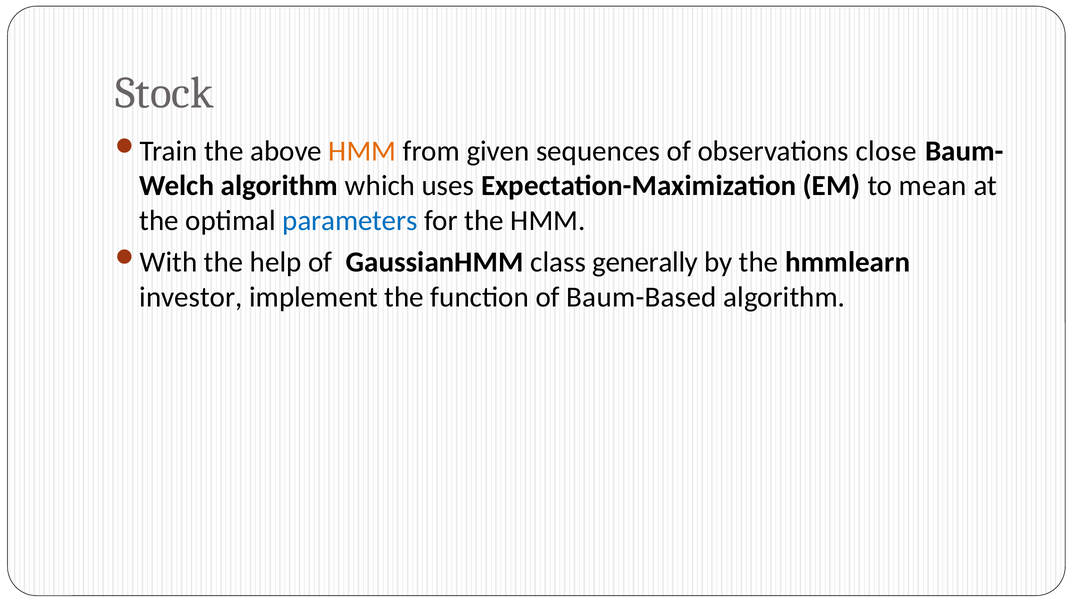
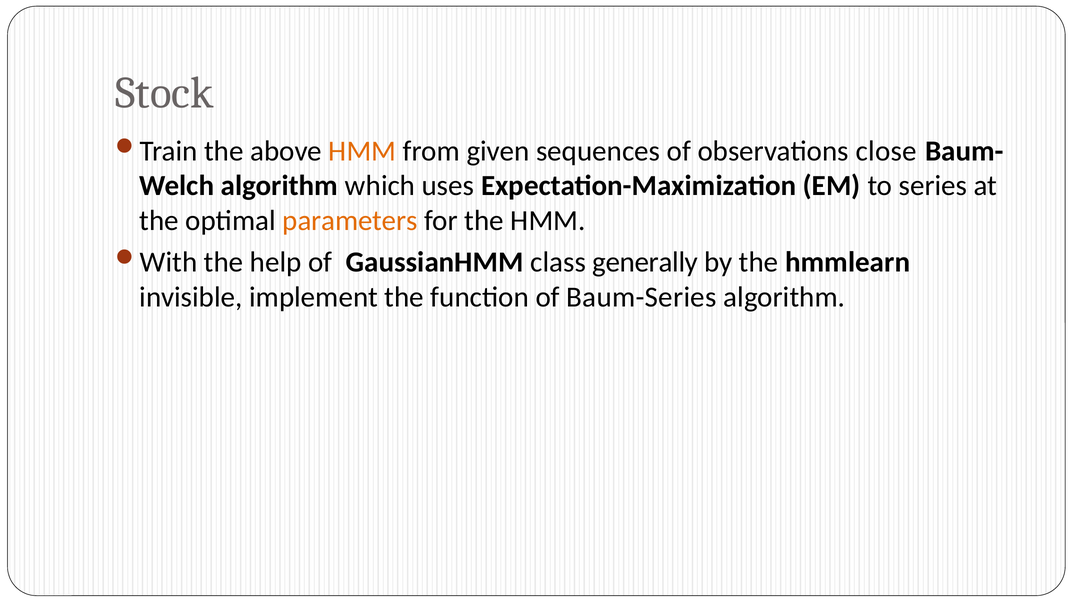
mean: mean -> series (933, 186)
parameters colour: blue -> orange (350, 221)
investor: investor -> invisible (191, 297)
Baum-Based: Baum-Based -> Baum-Series (641, 297)
